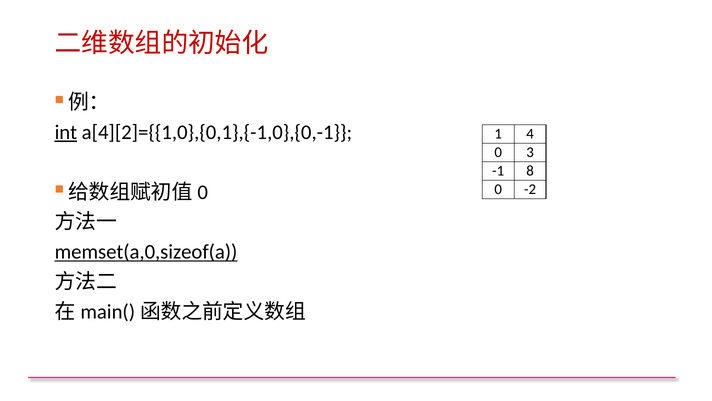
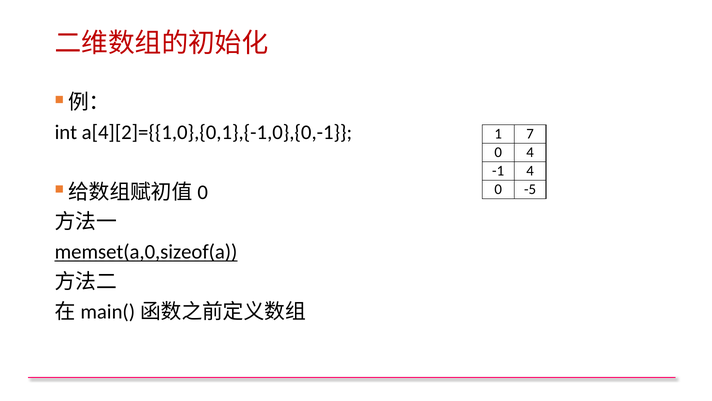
int underline: present -> none (66, 132)
4: 4 -> 7 (530, 134)
0 3: 3 -> 4 (530, 152)
-1 8: 8 -> 4 (530, 171)
-2: -2 -> -5 (530, 189)
